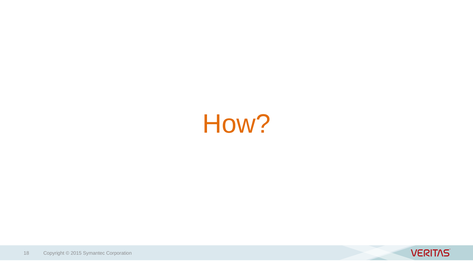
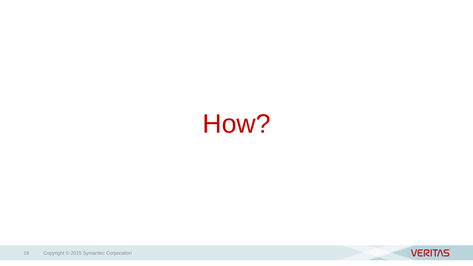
How colour: orange -> red (236, 124)
